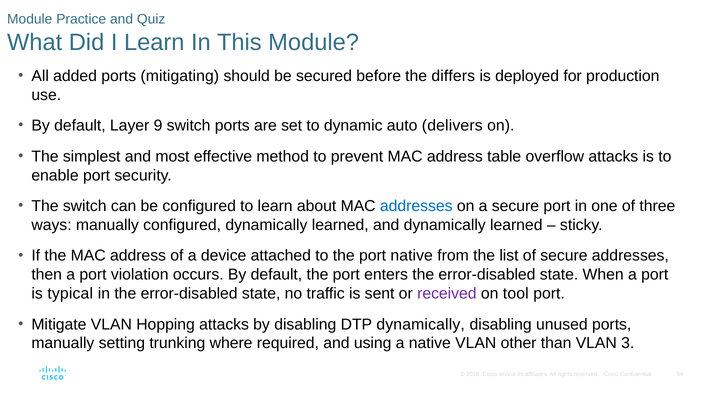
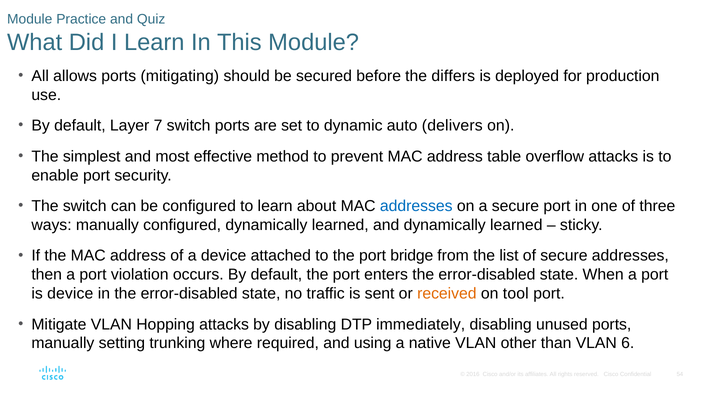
added: added -> allows (75, 76)
9: 9 -> 7 (158, 126)
port native: native -> bridge (412, 256)
is typical: typical -> device (70, 294)
received colour: purple -> orange (447, 294)
DTP dynamically: dynamically -> immediately (421, 325)
3: 3 -> 6 (628, 344)
